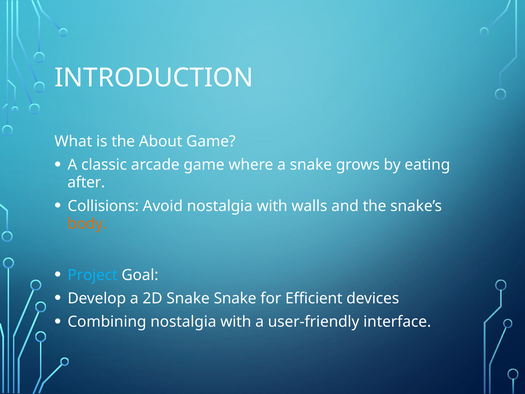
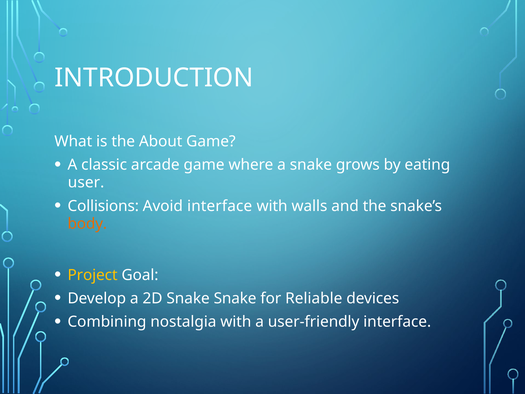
after: after -> user (86, 182)
Avoid nostalgia: nostalgia -> interface (220, 206)
Project colour: light blue -> yellow (93, 275)
Efficient: Efficient -> Reliable (314, 298)
